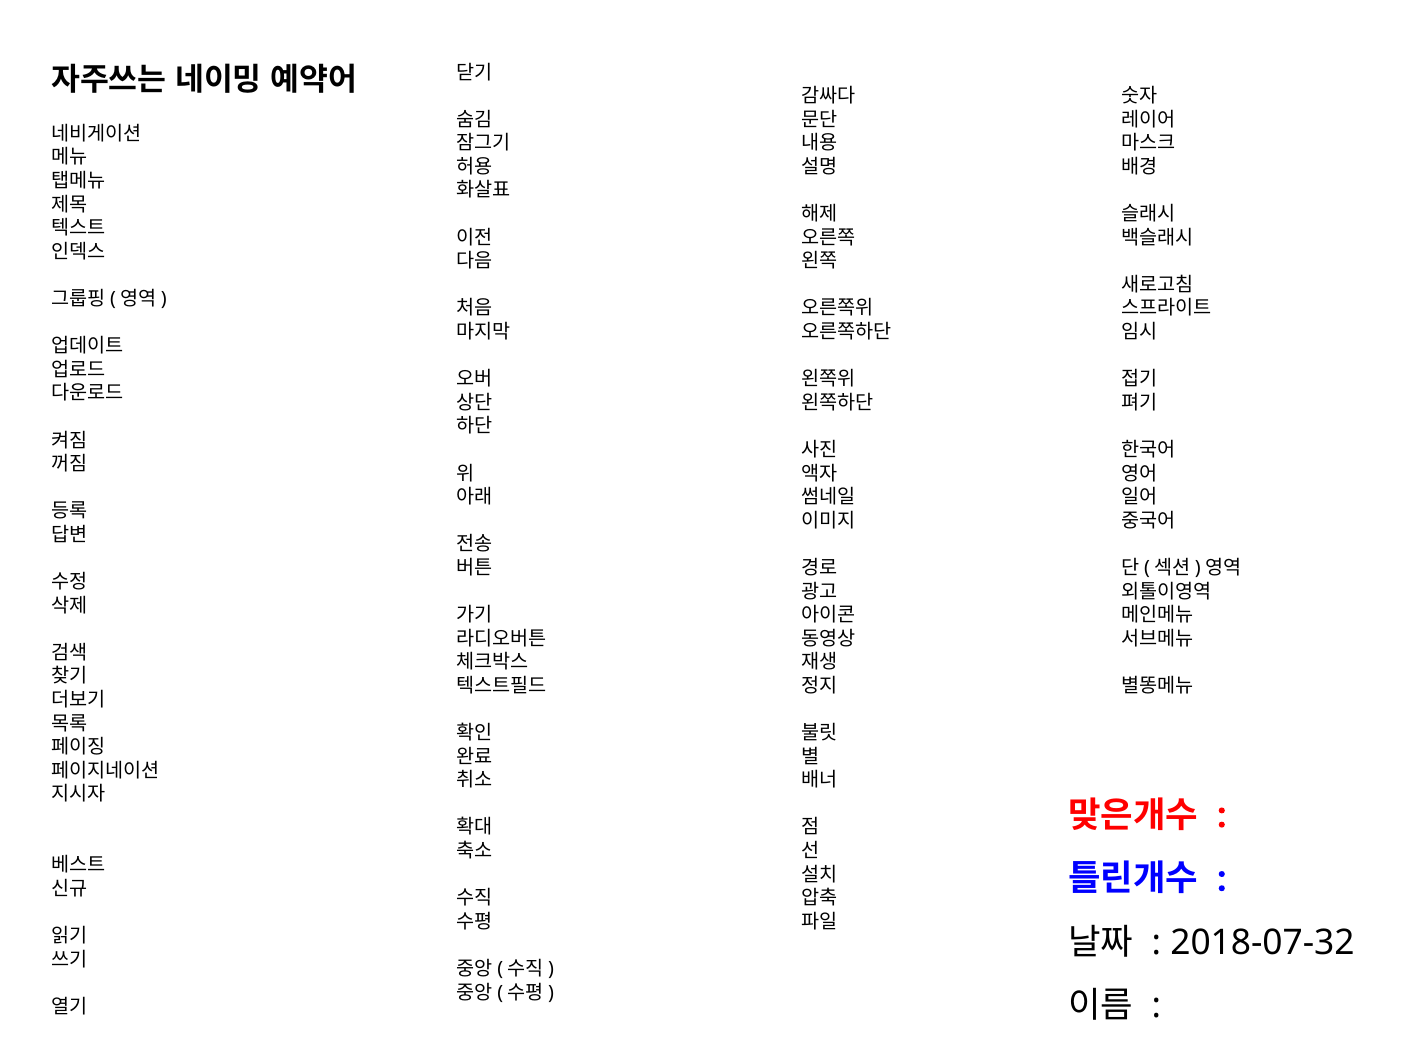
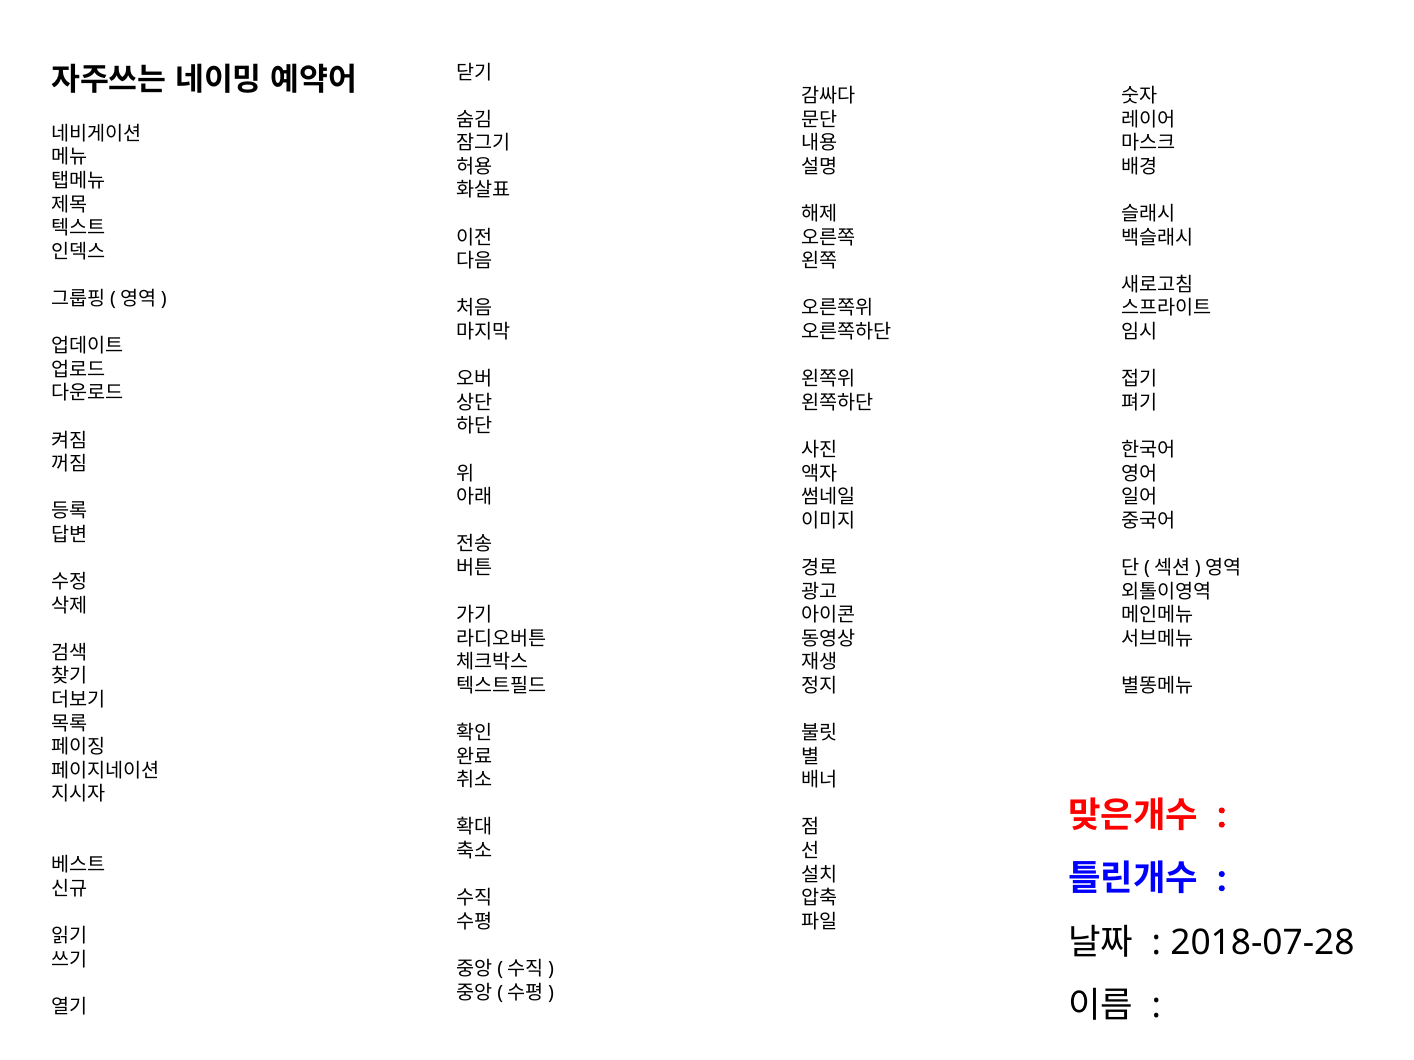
2018-07-32: 2018-07-32 -> 2018-07-28 (1262, 943)
